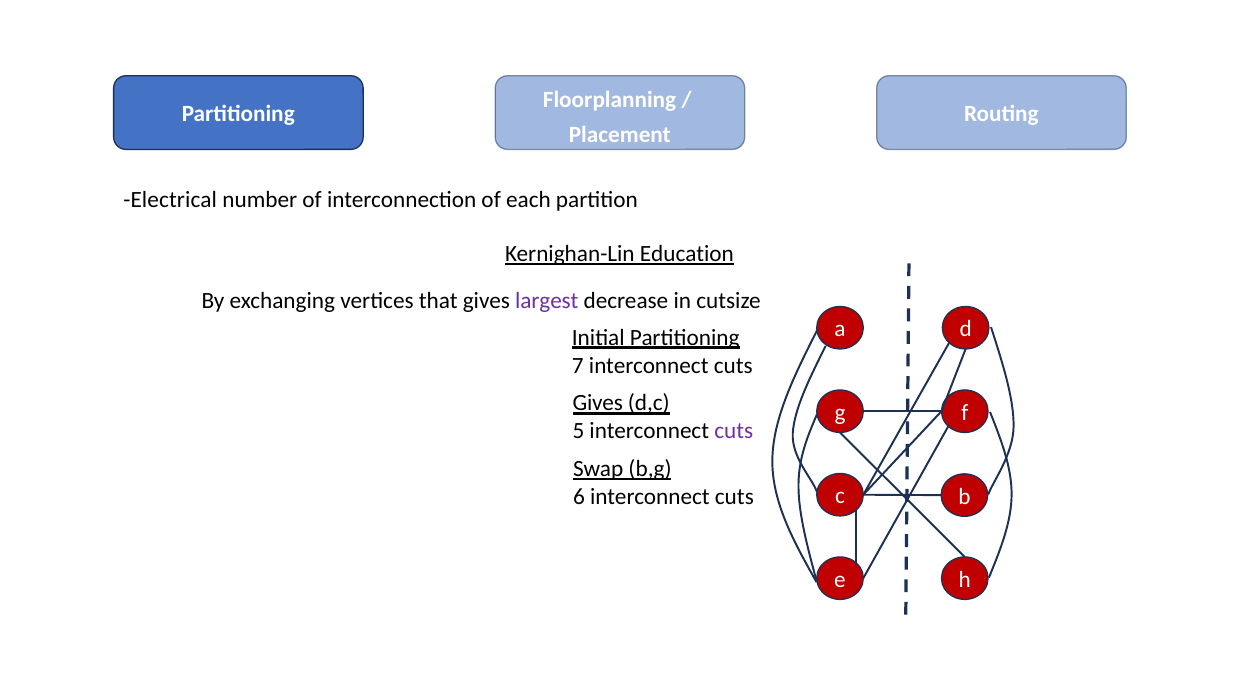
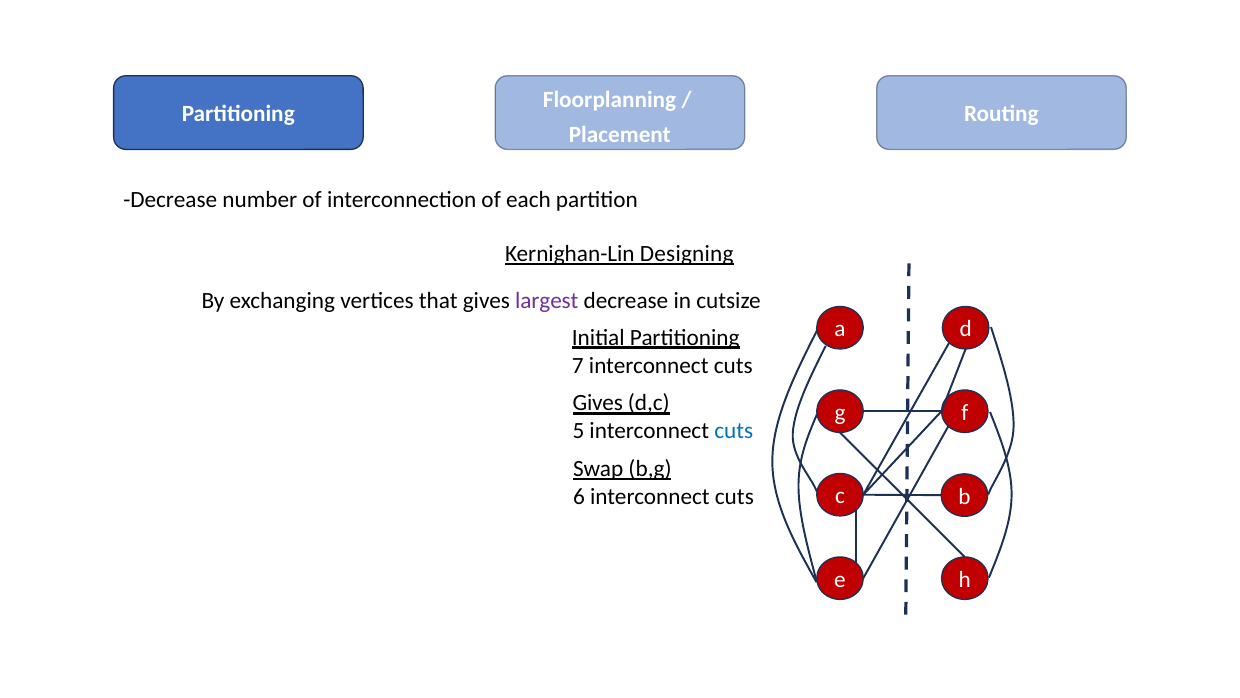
Electrical: Electrical -> Decrease (170, 199)
Education: Education -> Designing (687, 254)
cuts colour: purple -> blue (734, 431)
